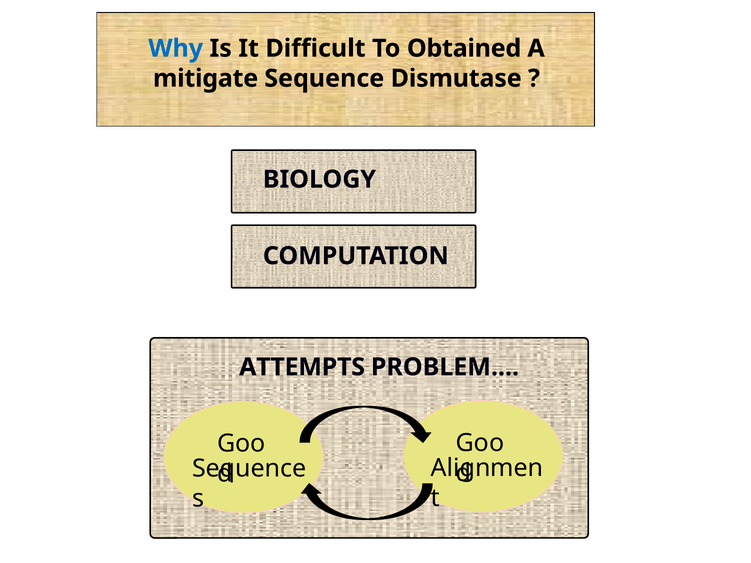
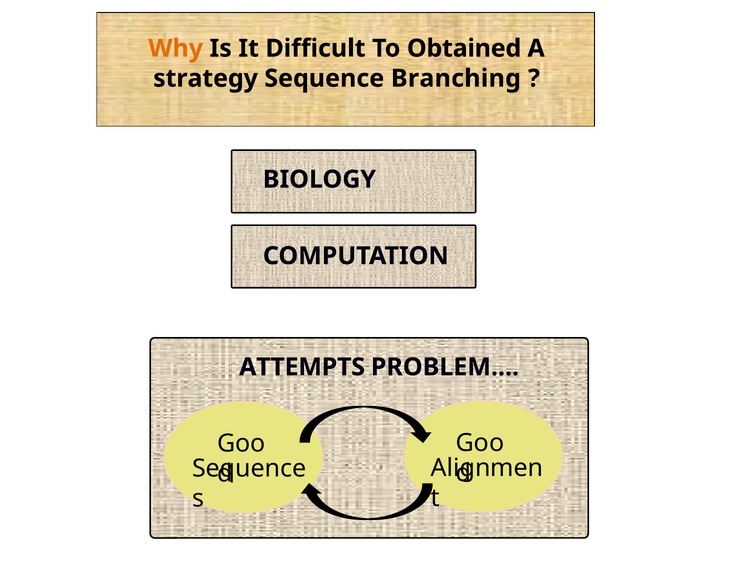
Why colour: blue -> orange (176, 48)
mitigate: mitigate -> strategy (206, 78)
Dismutase: Dismutase -> Branching (456, 78)
